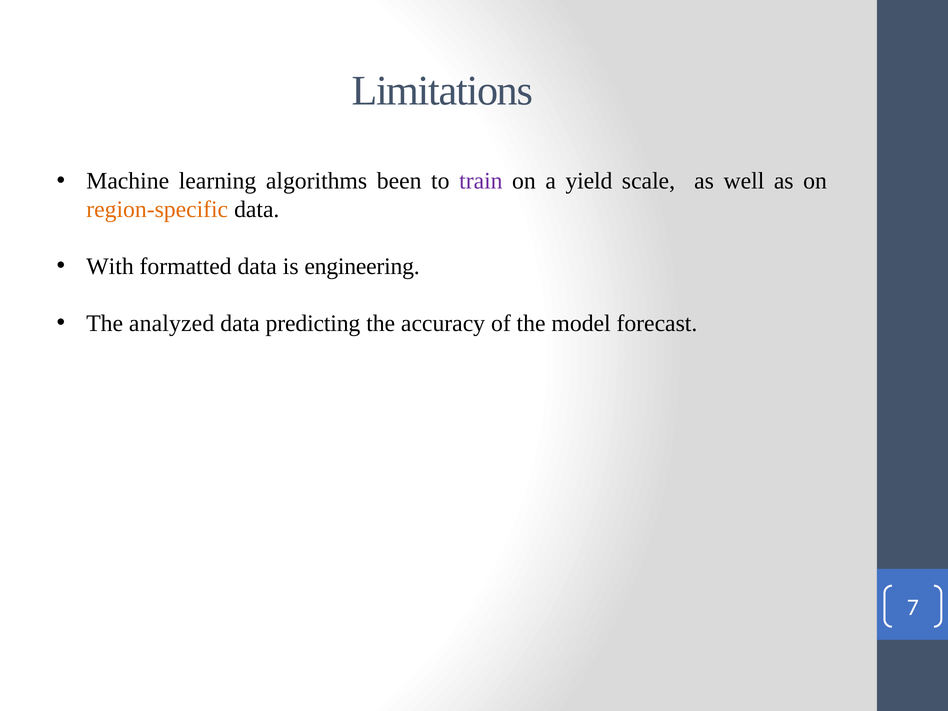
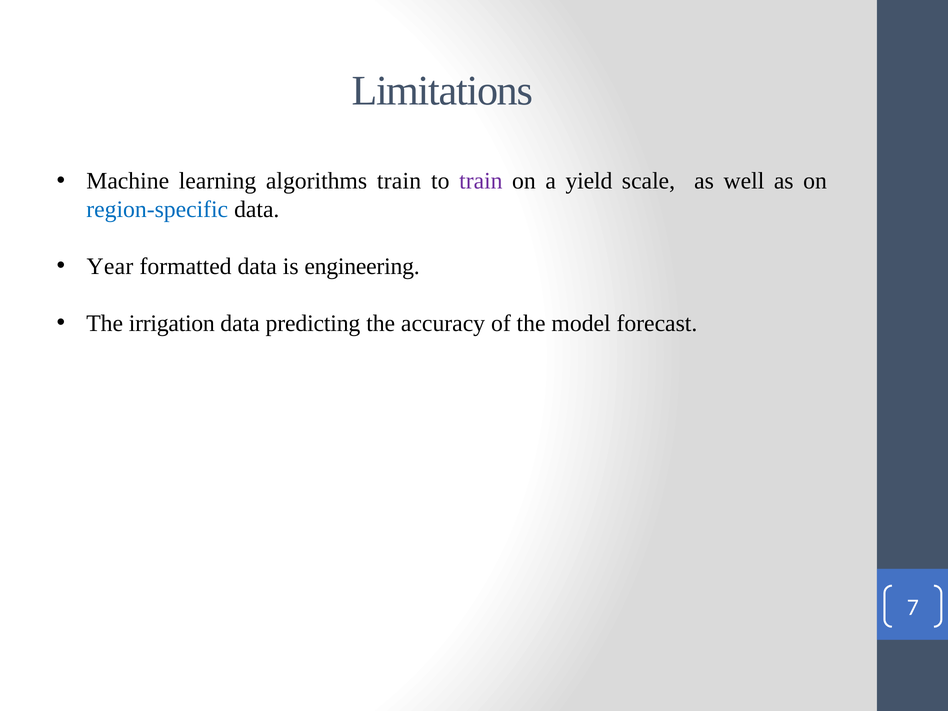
algorithms been: been -> train (399, 181)
region-specific colour: orange -> blue (157, 210)
With: With -> Year (110, 266)
analyzed: analyzed -> irrigation (172, 323)
